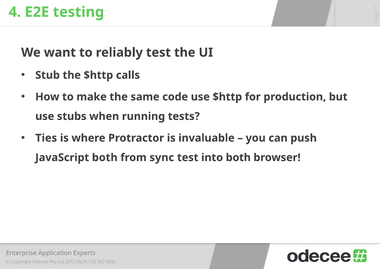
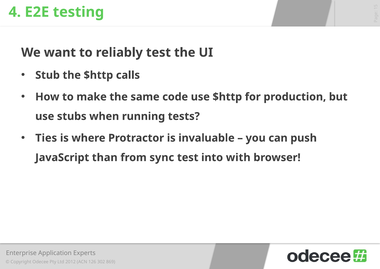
JavaScript both: both -> than (105, 157)
into both: both -> with (238, 157)
